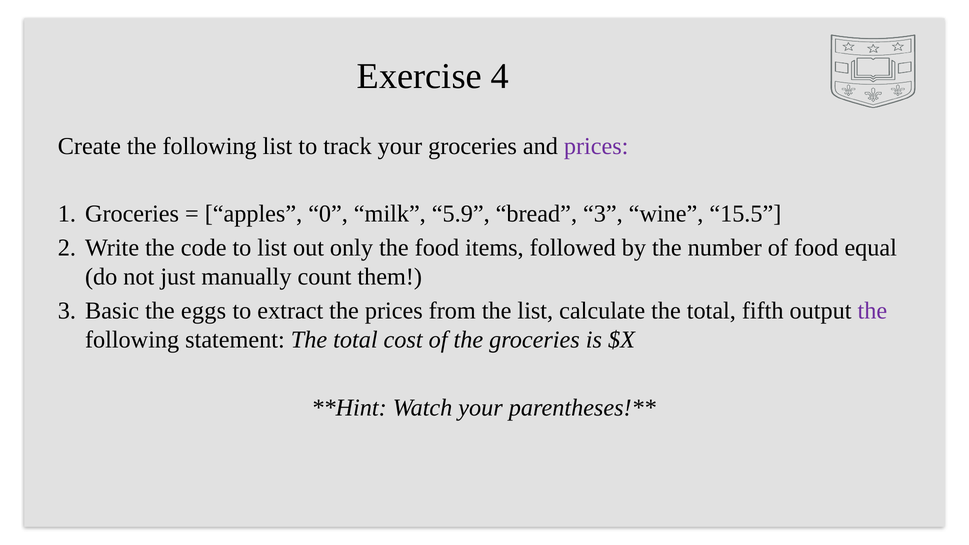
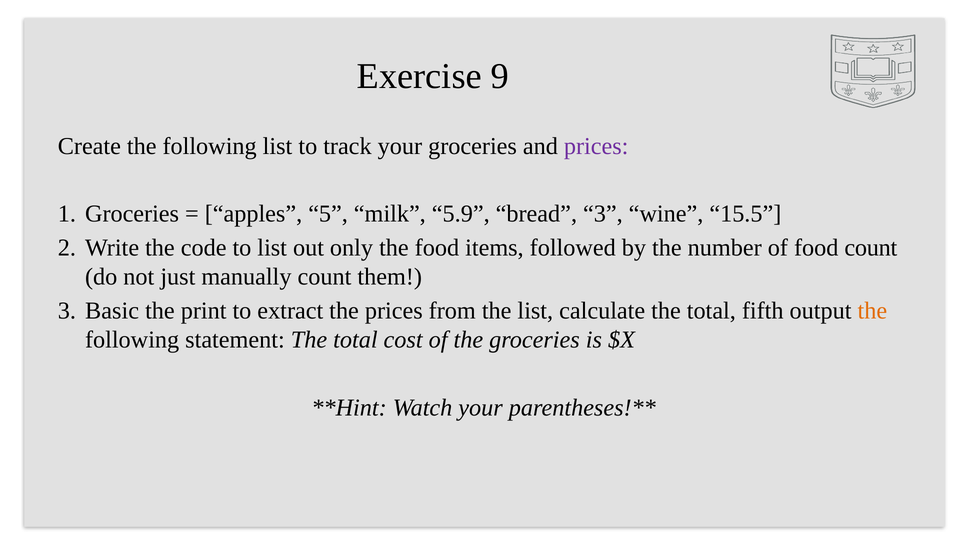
4: 4 -> 9 (500, 76)
0: 0 -> 5 (328, 214)
food equal: equal -> count (871, 248)
eggs: eggs -> print (204, 311)
the colour: purple -> orange (872, 311)
